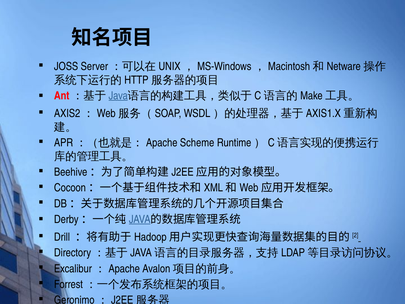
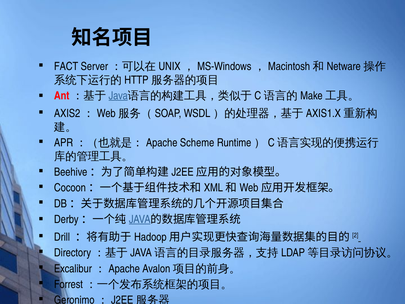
JOSS: JOSS -> FACT (66, 67)
